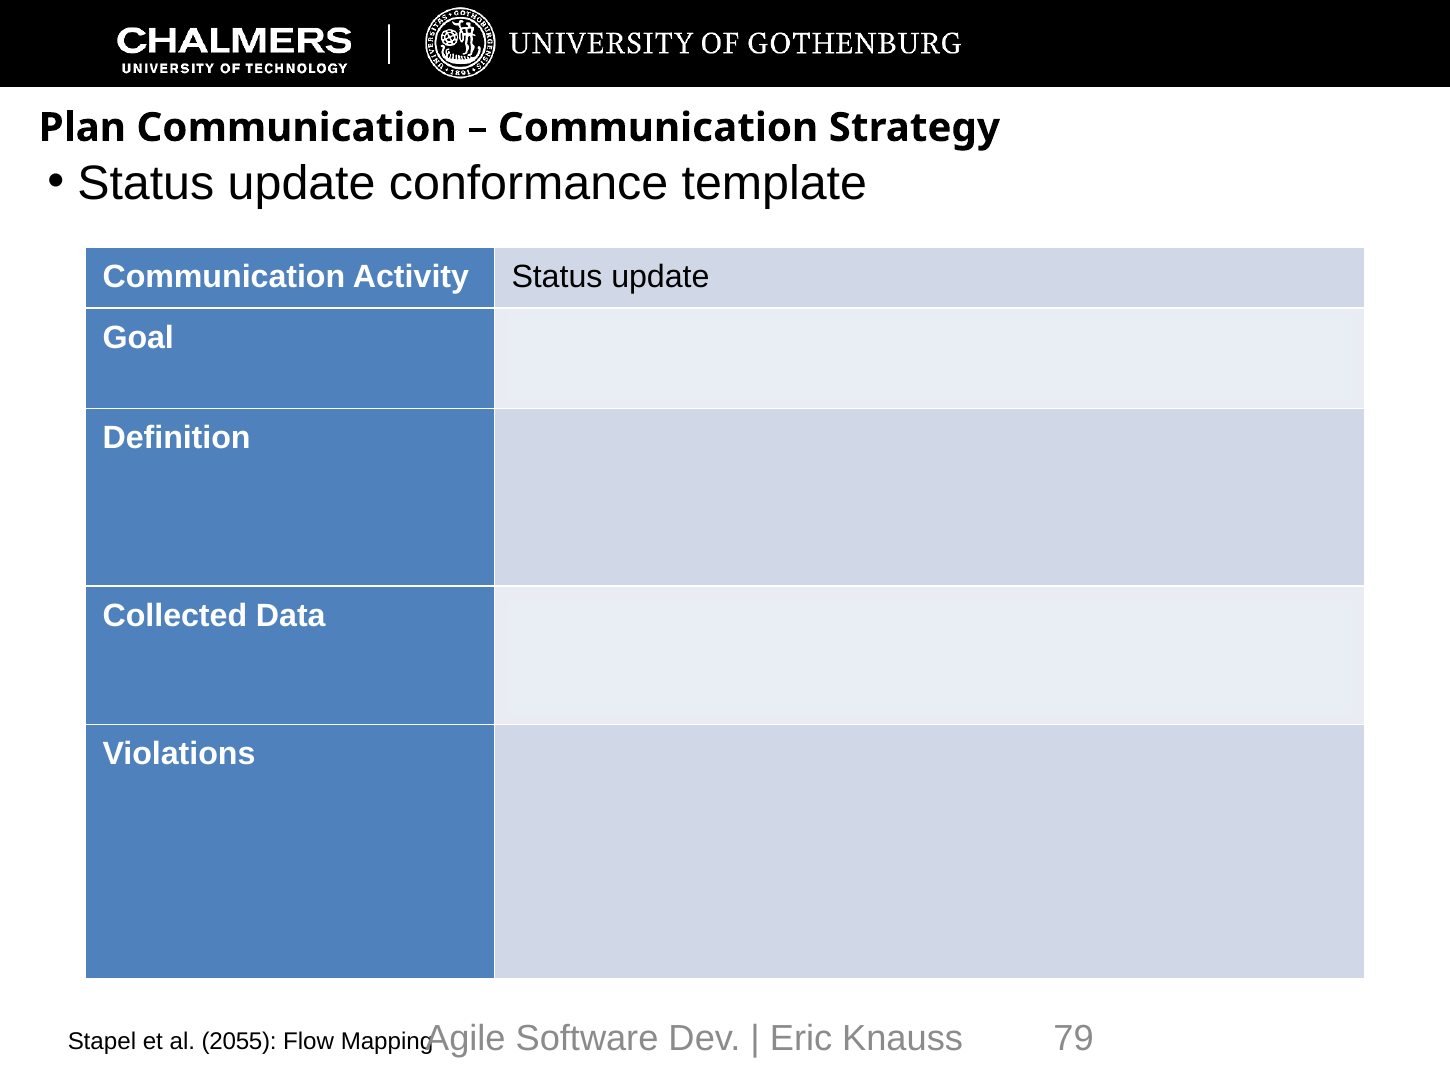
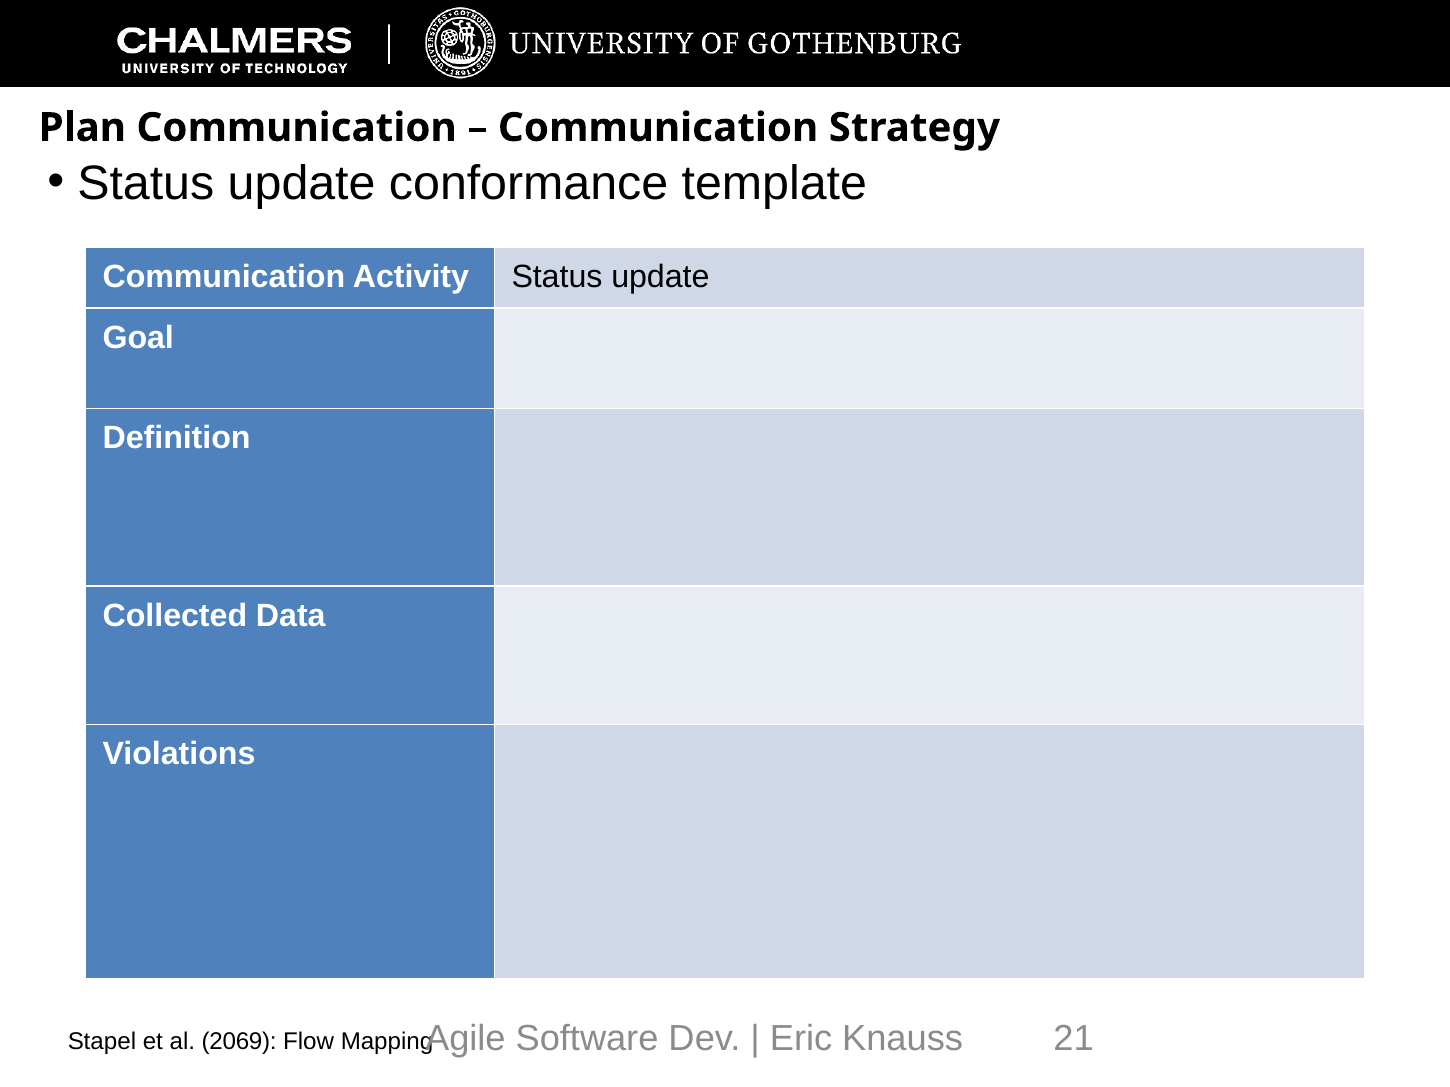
79: 79 -> 21 (1074, 1039)
2055: 2055 -> 2069 (239, 1042)
